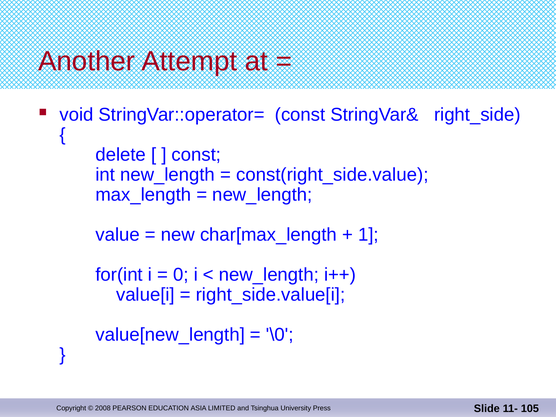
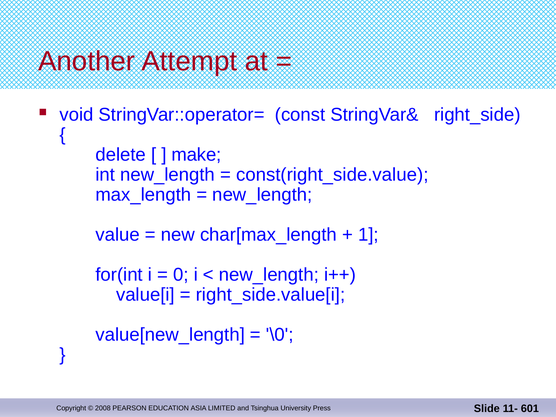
const: const -> make (196, 155)
105: 105 -> 601 (530, 408)
